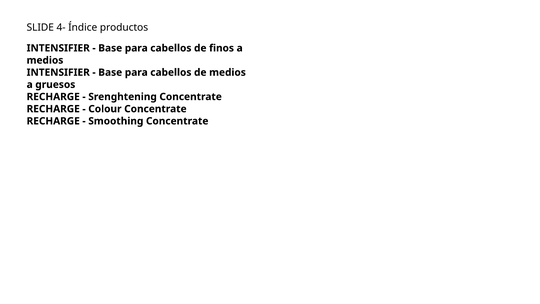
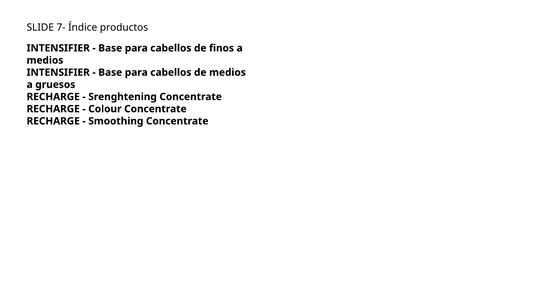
4-: 4- -> 7- (61, 28)
